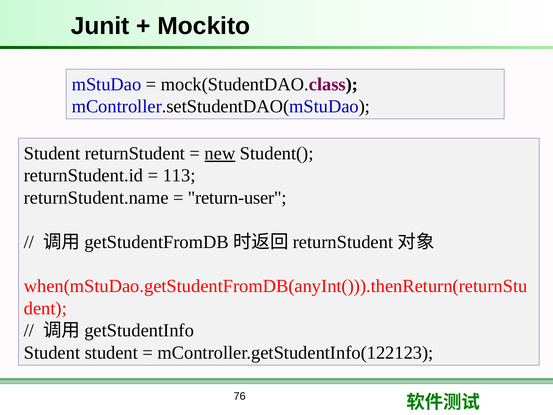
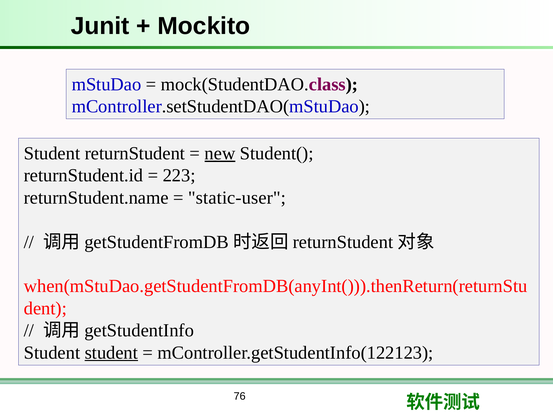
113: 113 -> 223 (179, 175)
return-user: return-user -> static-user (237, 198)
student underline: none -> present (111, 352)
